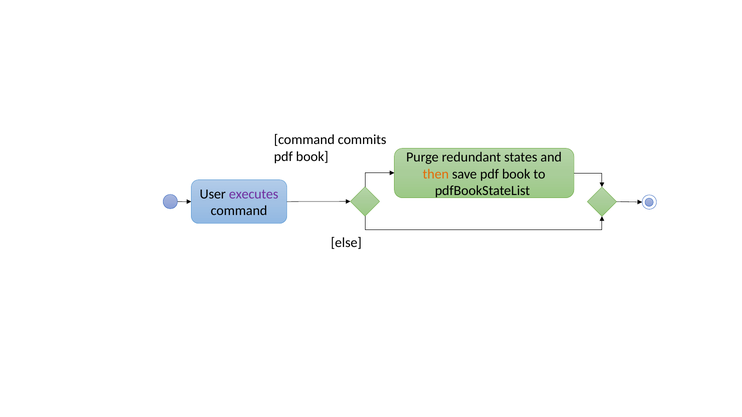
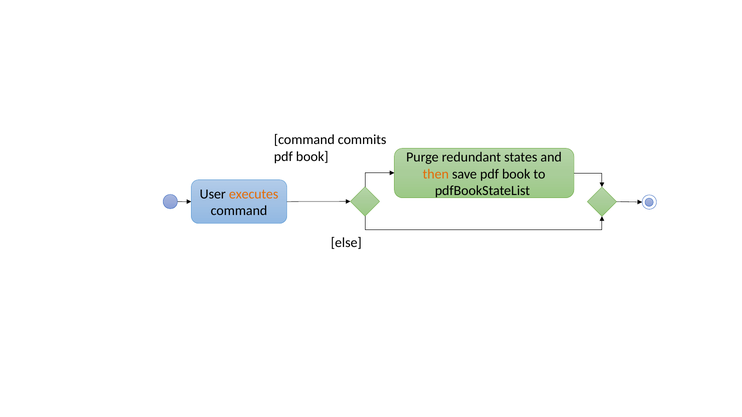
executes colour: purple -> orange (254, 194)
